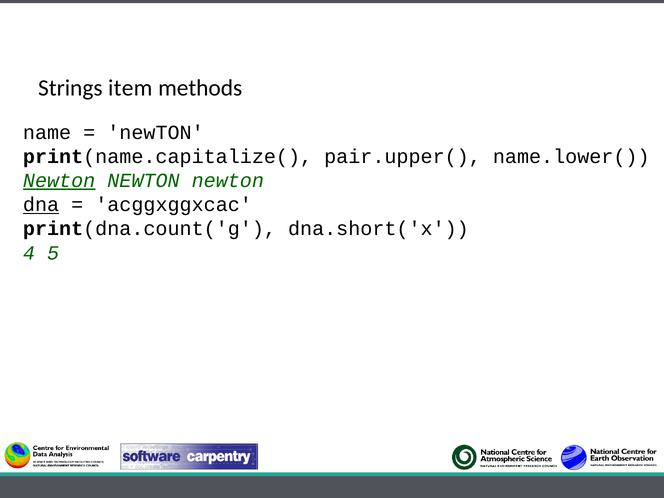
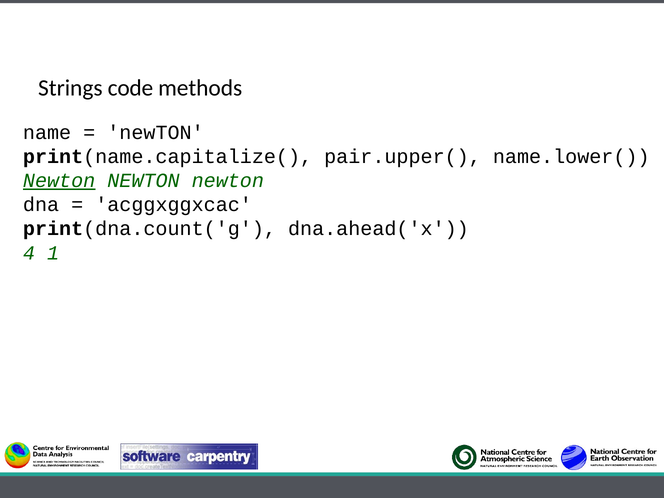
item: item -> code (130, 88)
dna underline: present -> none (41, 205)
dna.short('x: dna.short('x -> dna.ahead('x (378, 229)
5: 5 -> 1 (53, 253)
